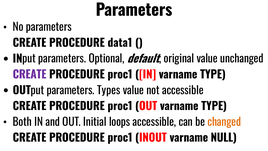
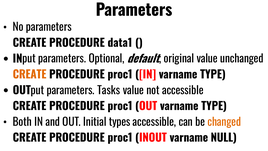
CREATE colour: purple -> orange (30, 75)
Types: Types -> Tasks (109, 90)
loops: loops -> types (120, 122)
